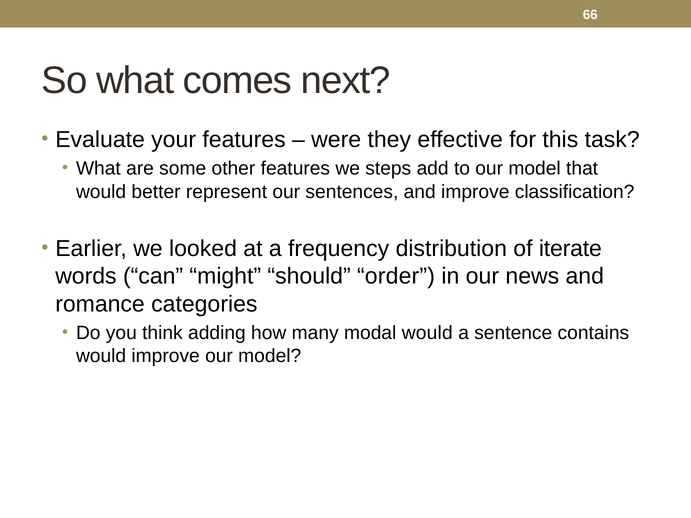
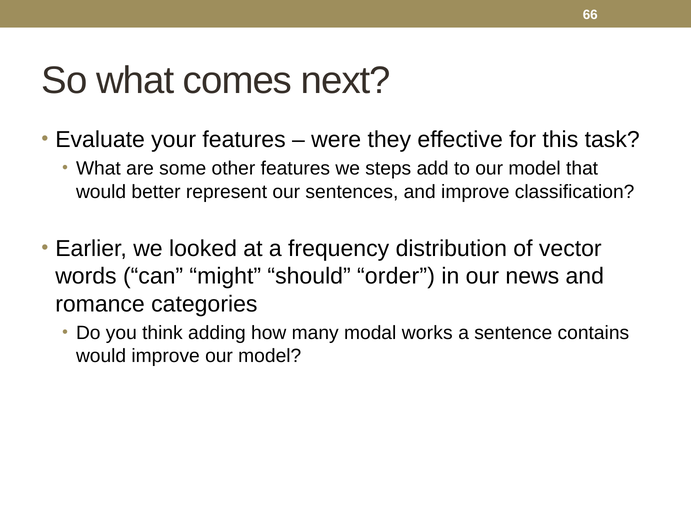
iterate: iterate -> vector (570, 249)
modal would: would -> works (427, 333)
